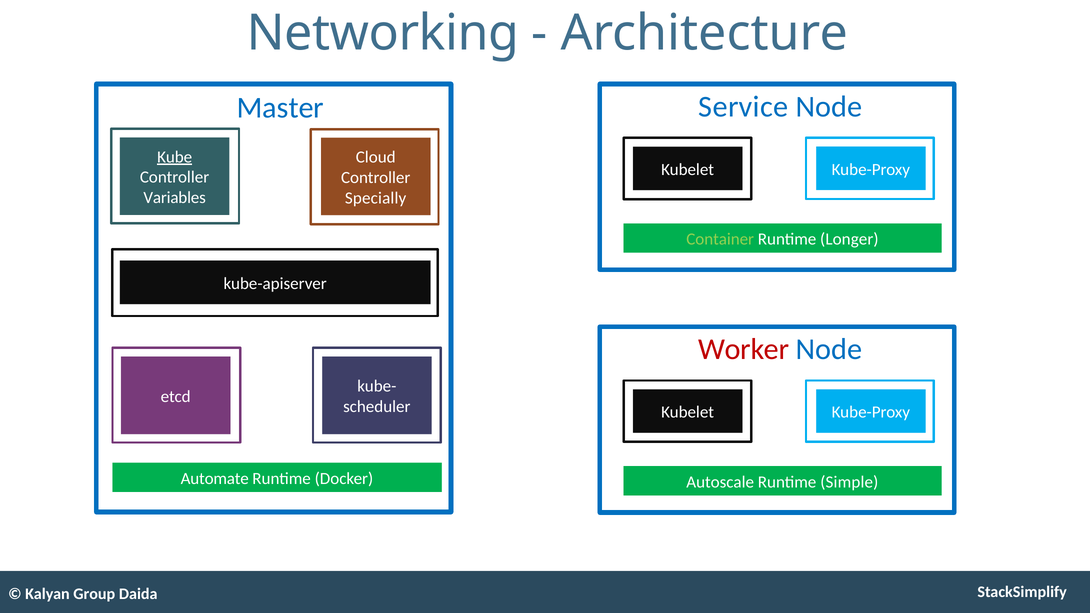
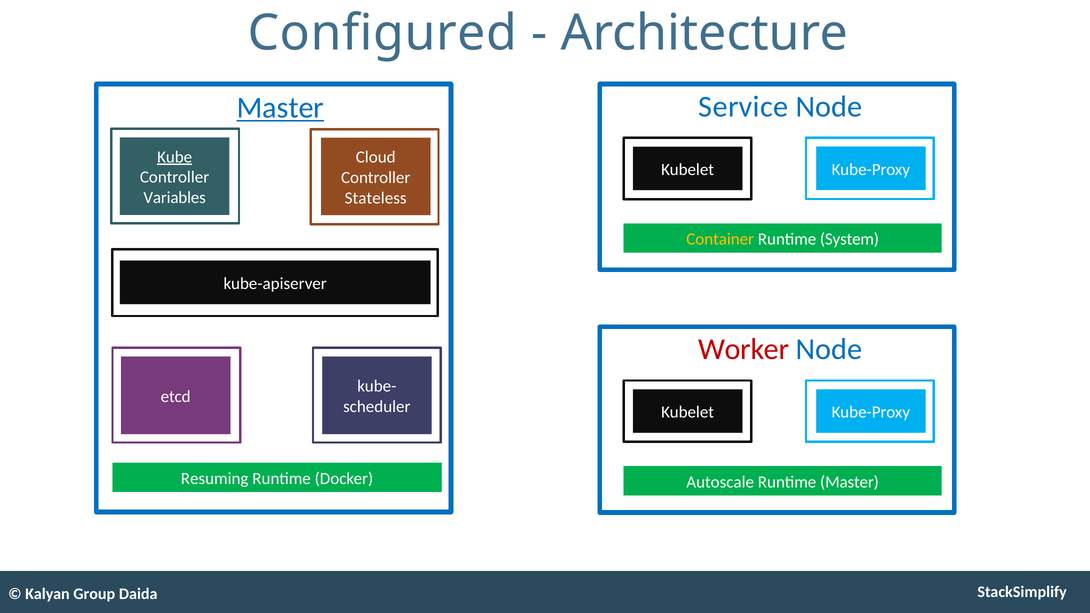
Networking: Networking -> Configured (382, 33)
Master underline: none -> present (280, 108)
Specially: Specially -> Stateless (376, 198)
Container colour: light green -> yellow (720, 239)
Longer: Longer -> System (850, 239)
Automate: Automate -> Resuming (215, 479)
Runtime Simple: Simple -> Master (849, 482)
